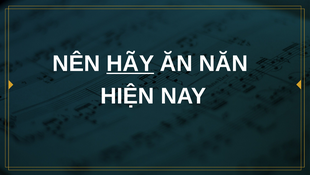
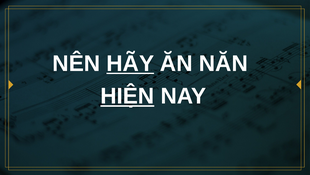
HIỆN underline: none -> present (127, 96)
